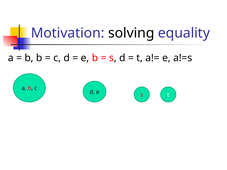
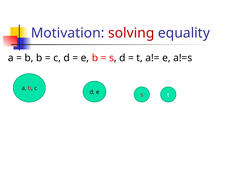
solving colour: black -> red (131, 33)
